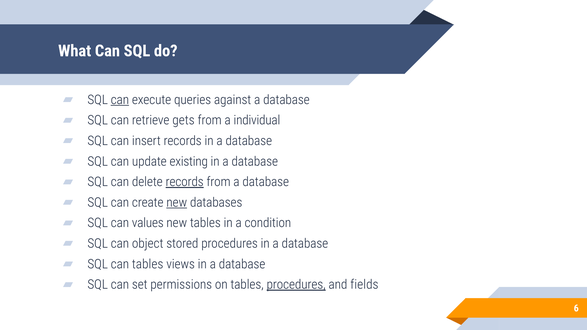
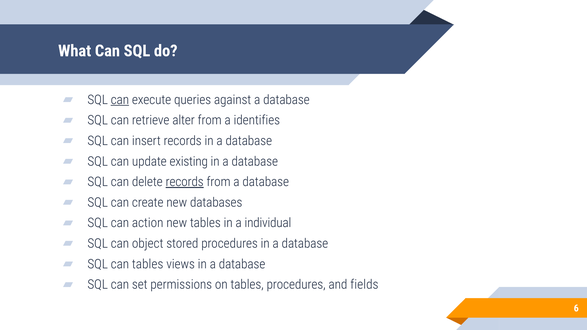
gets: gets -> alter (184, 120)
individual: individual -> identifies (257, 120)
new underline: present -> none (177, 203)
values: values -> action (148, 223)
condition: condition -> individual (268, 223)
procedures underline: present -> none (296, 285)
